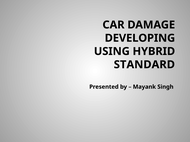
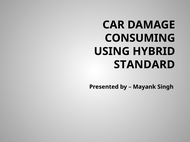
DEVELOPING: DEVELOPING -> CONSUMING (140, 38)
